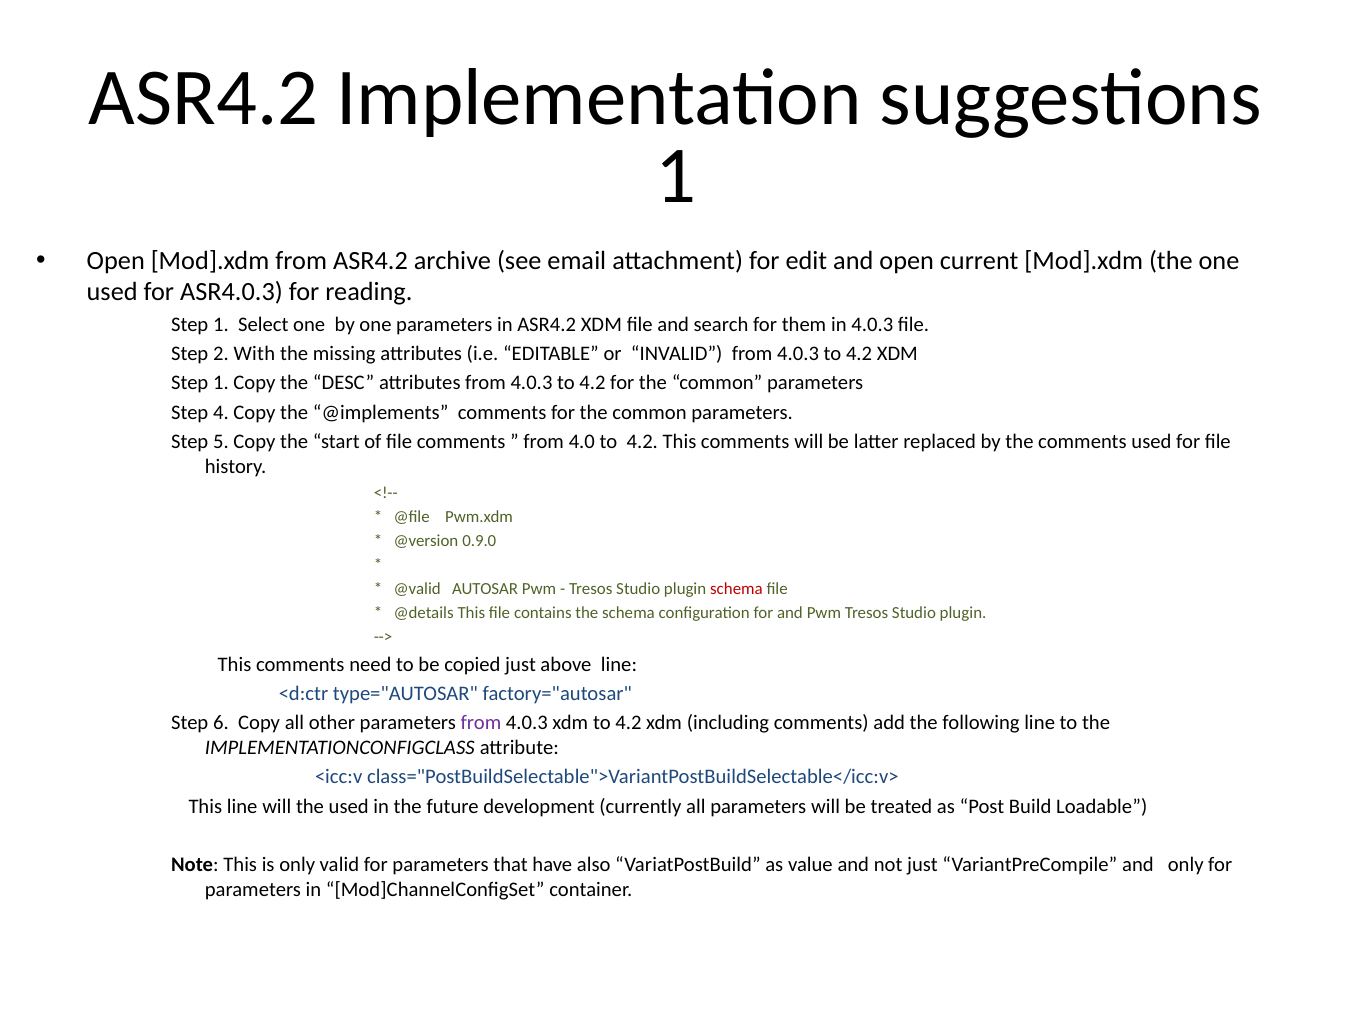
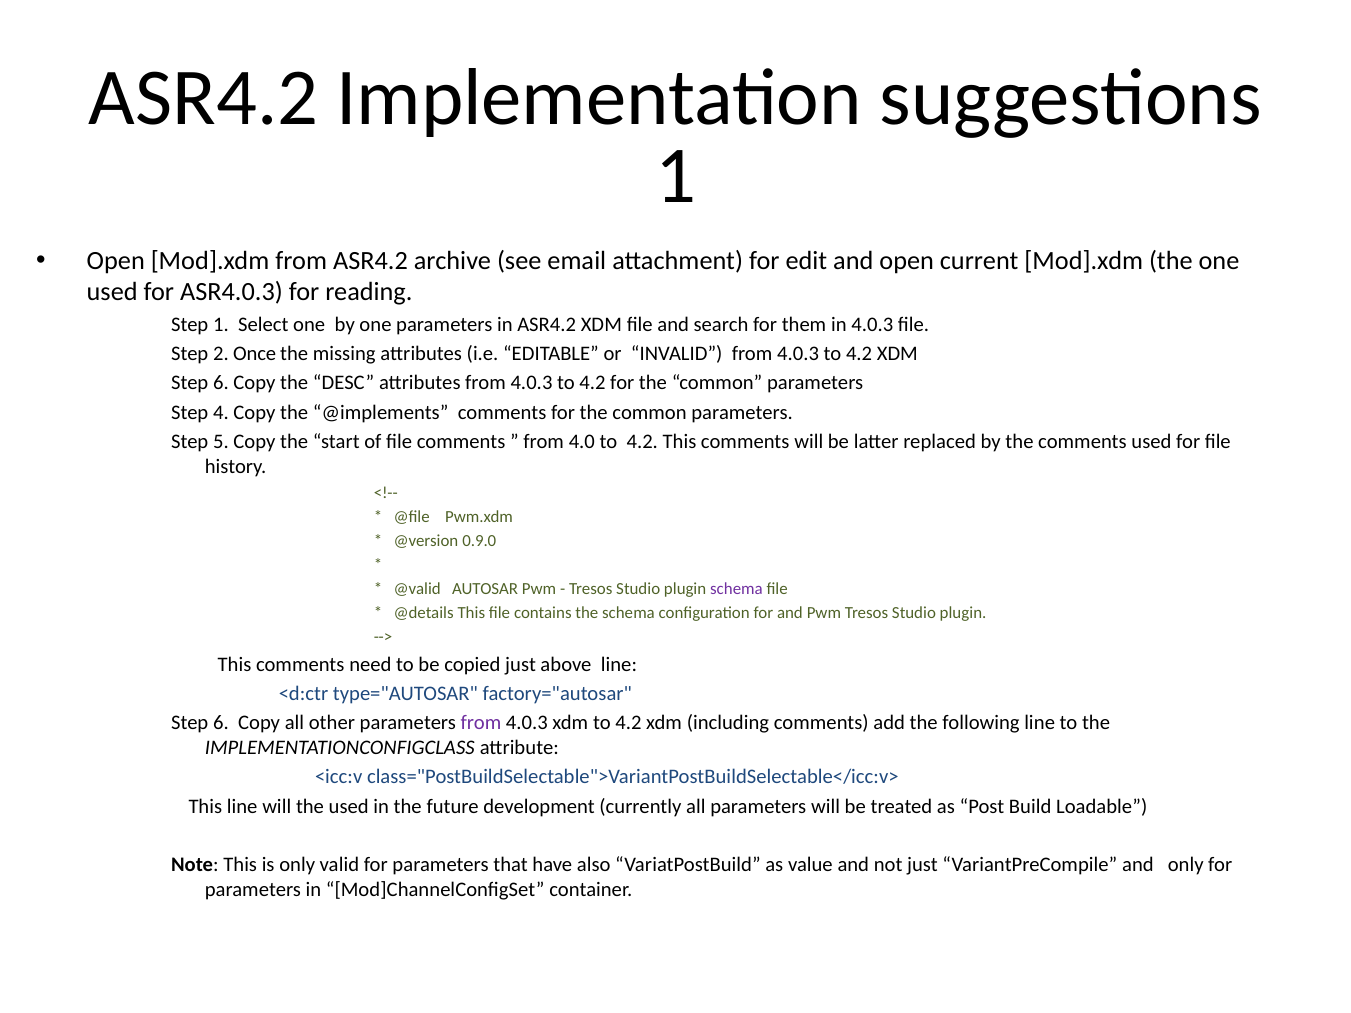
With: With -> Once (255, 354)
1: 1 -> 6 (221, 383)
schema colour: red -> purple (736, 589)
